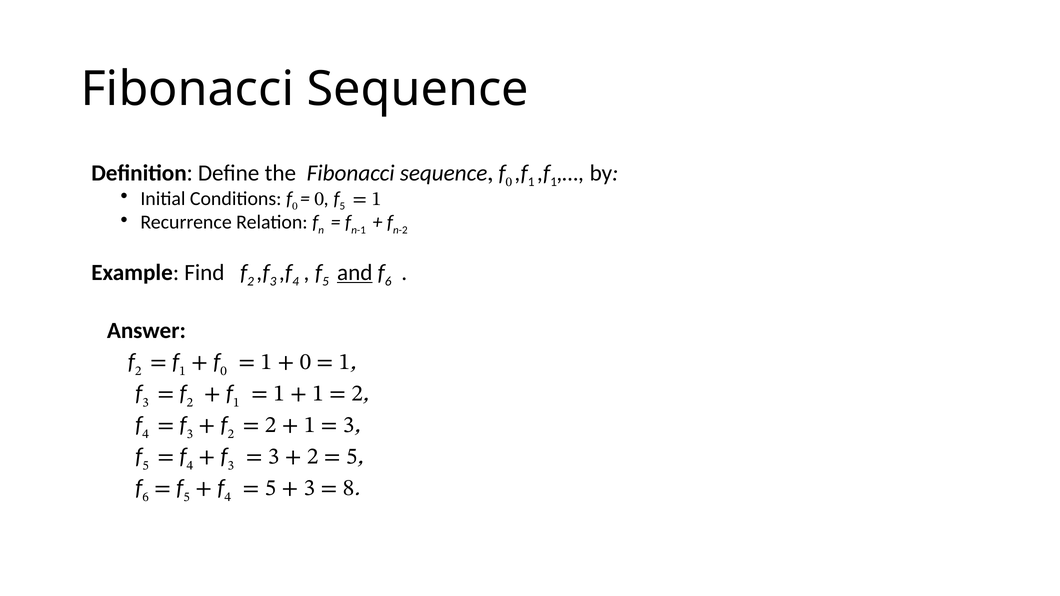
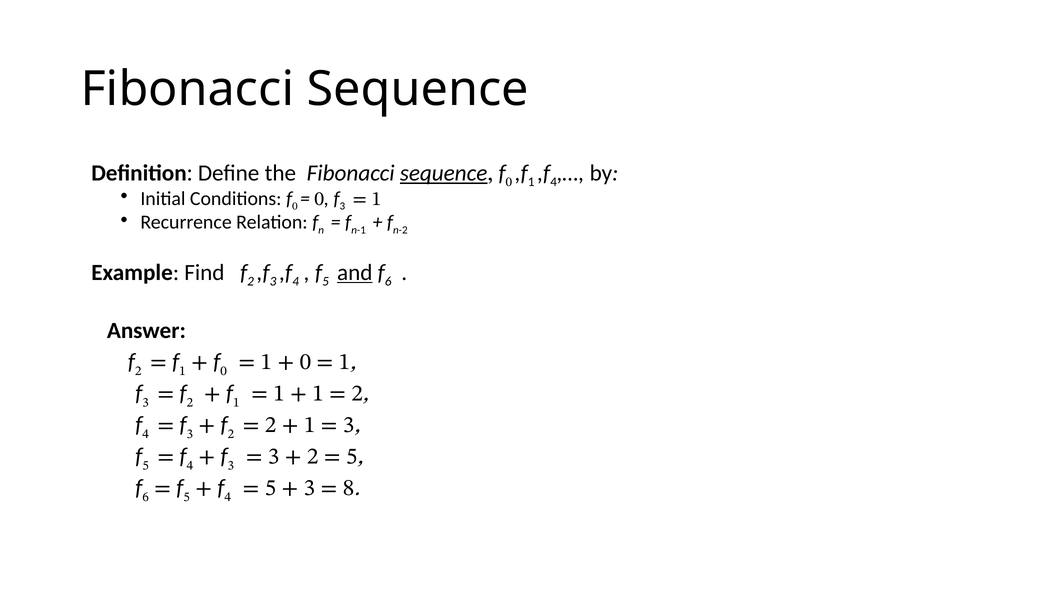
sequence underline: none -> present (444, 173)
1: 1 -> 4 (554, 182)
5: 5 -> 3 (342, 206)
